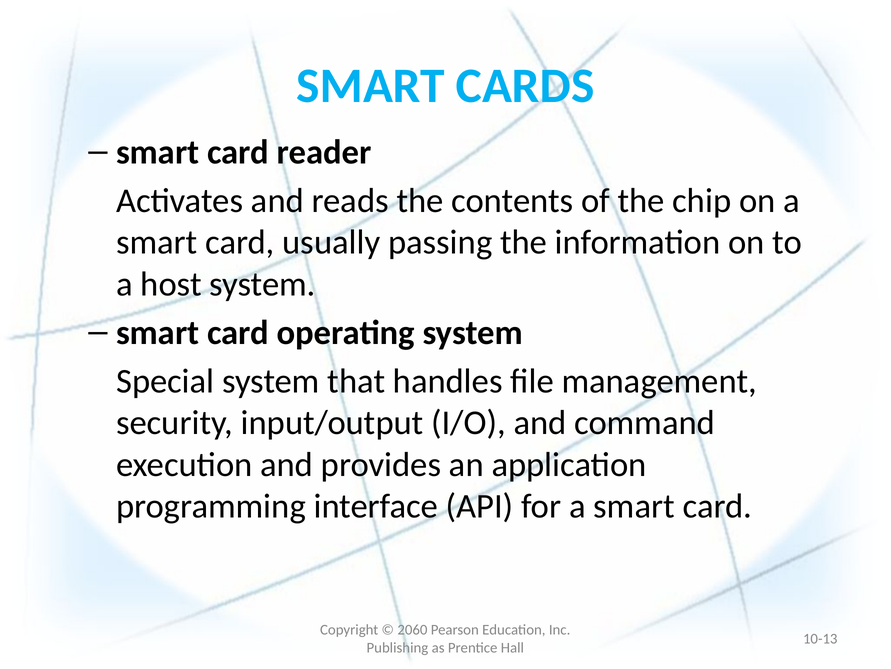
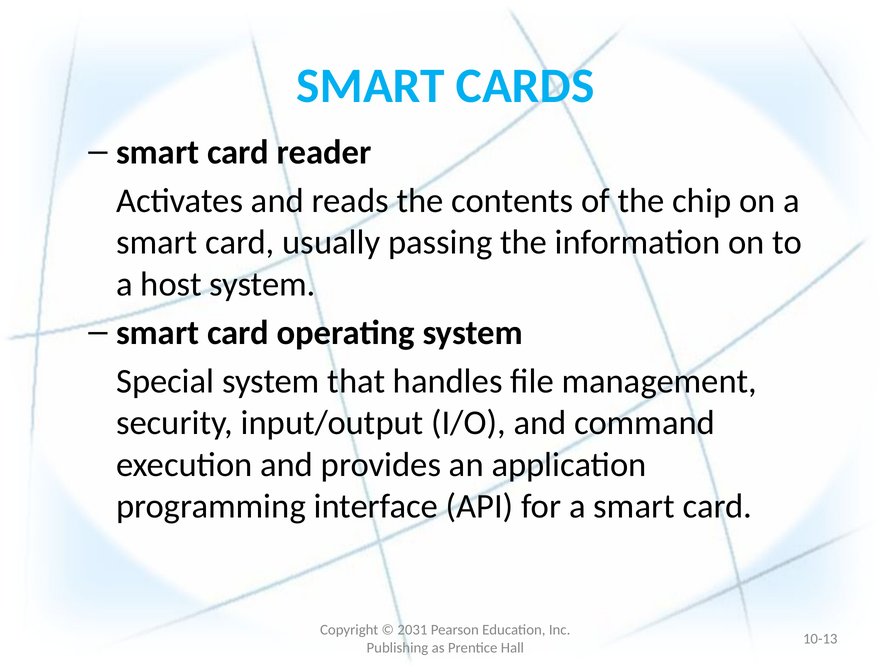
2060: 2060 -> 2031 (412, 629)
